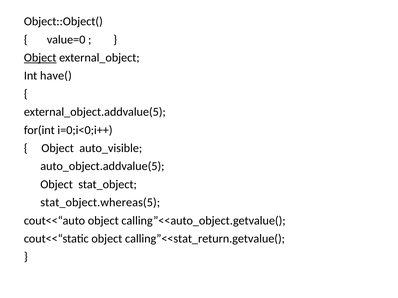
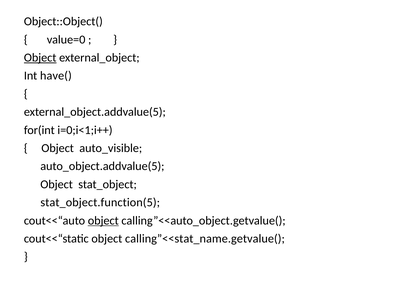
i=0;i<0;i++: i=0;i<0;i++ -> i=0;i<1;i++ (85, 130)
stat_object.whereas(5: stat_object.whereas(5 -> stat_object.function(5 (100, 203)
object underline: none -> present (103, 221)
calling”<<stat_return.getvalue(: calling”<<stat_return.getvalue( -> calling”<<stat_name.getvalue( (205, 239)
